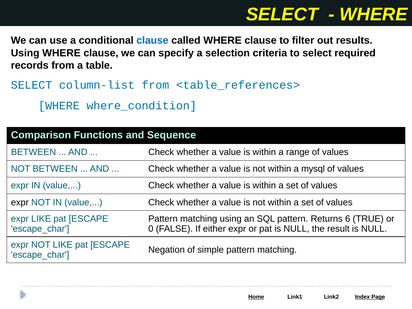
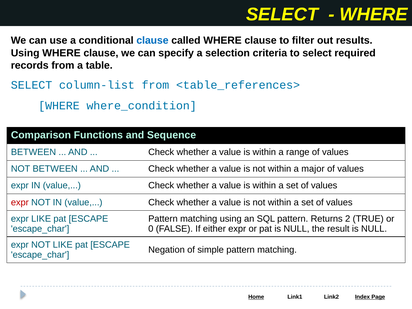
mysql: mysql -> major (313, 169)
expr colour: black -> red (20, 202)
6: 6 -> 2 (348, 219)
